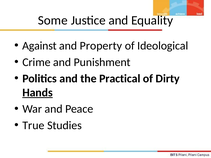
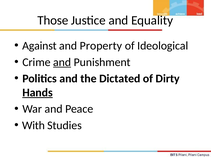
Some: Some -> Those (53, 20)
and underline: none -> present (62, 62)
Practical: Practical -> Dictated (120, 79)
True: True -> With (34, 126)
